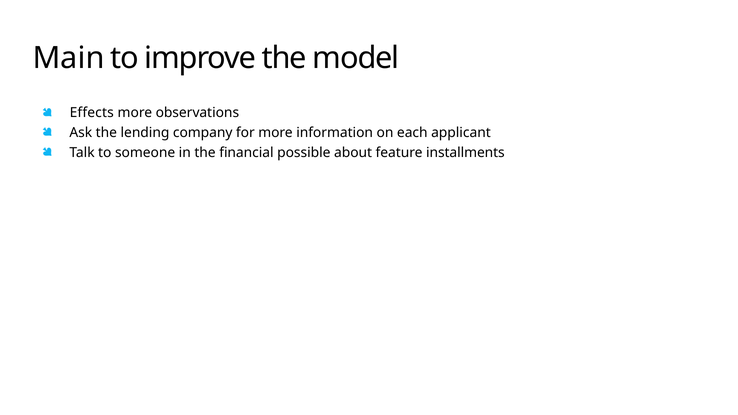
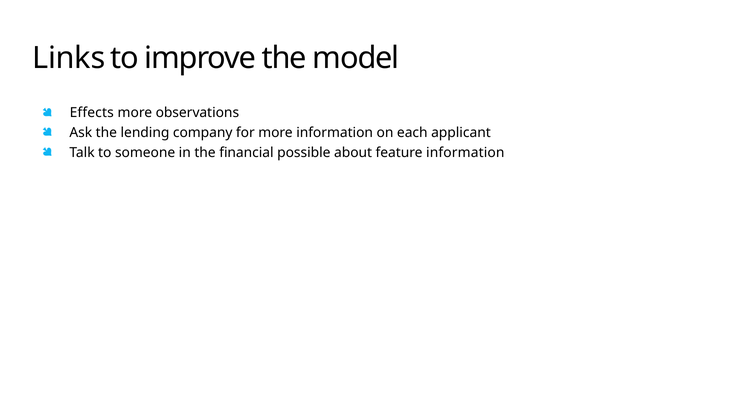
Main: Main -> Links (69, 58)
feature installments: installments -> information (465, 153)
